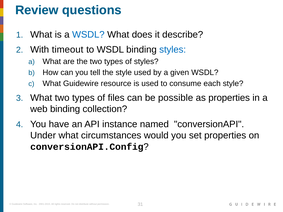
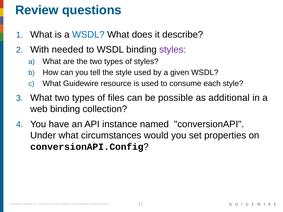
timeout: timeout -> needed (68, 50)
styles colour: blue -> purple (173, 50)
as properties: properties -> additional (229, 98)
